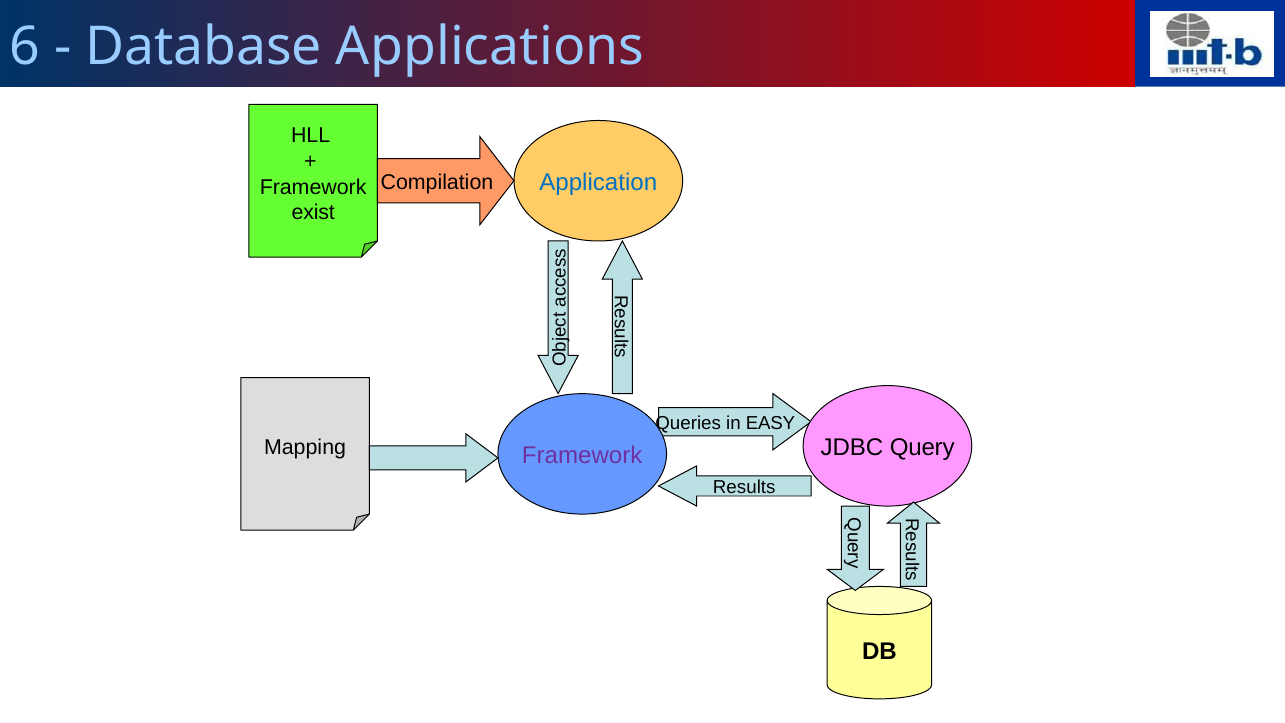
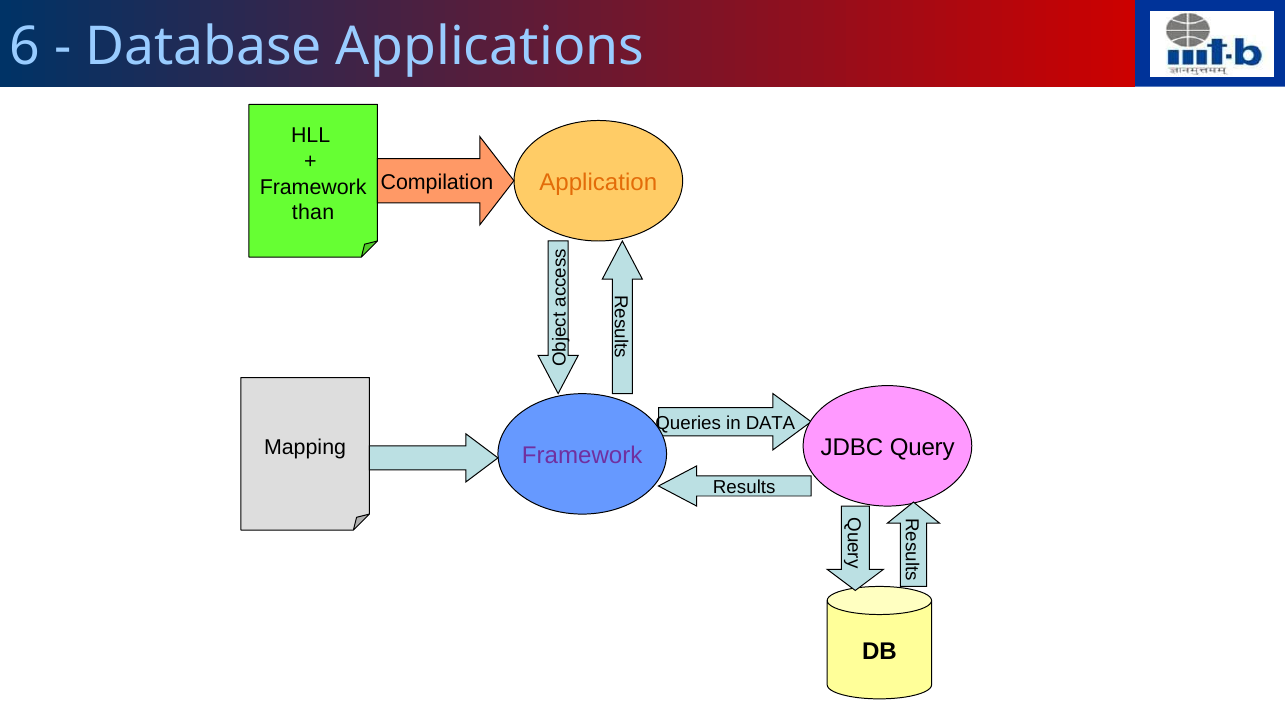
Application colour: blue -> orange (598, 182)
exist: exist -> than (313, 213)
EASY: EASY -> DATA (771, 423)
